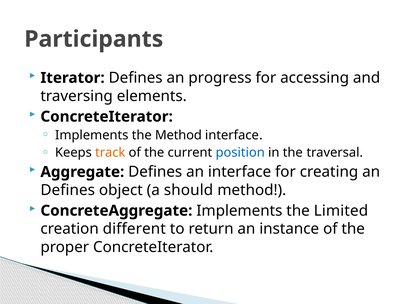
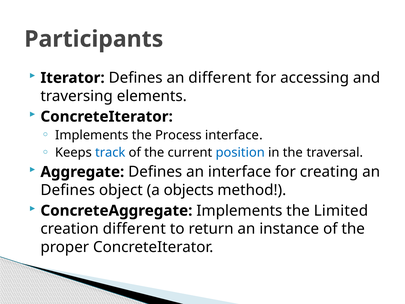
an progress: progress -> different (220, 78)
the Method: Method -> Process (178, 135)
track colour: orange -> blue (110, 152)
should: should -> objects (189, 190)
